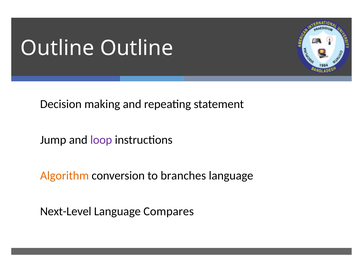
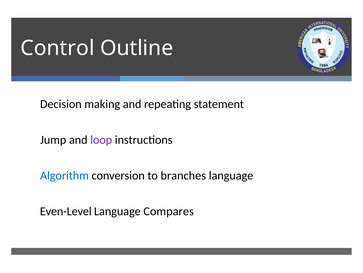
Outline: Outline -> Control (57, 48)
Algorithm colour: orange -> blue (64, 175)
Next-Level: Next-Level -> Even-Level (66, 211)
